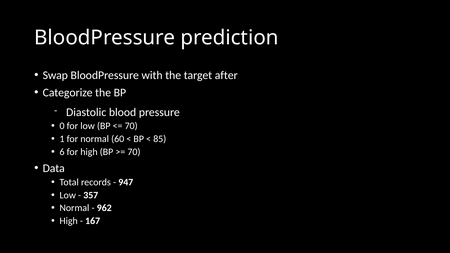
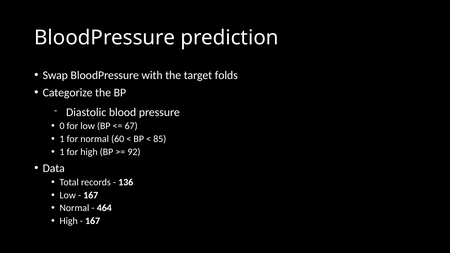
after: after -> folds (226, 75)
70: 70 -> 67 (131, 126)
6: 6 -> 1 (62, 152)
70: 70 -> 92 (134, 152)
947: 947 -> 136 (126, 182)
357: 357 -> 167 (91, 195)
962: 962 -> 464 (104, 208)
